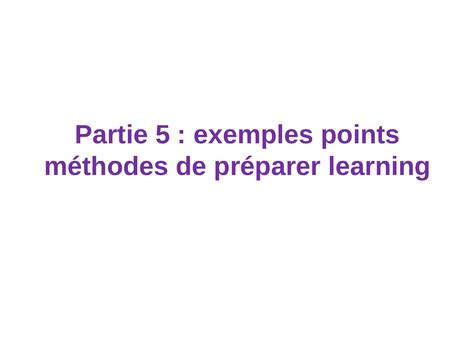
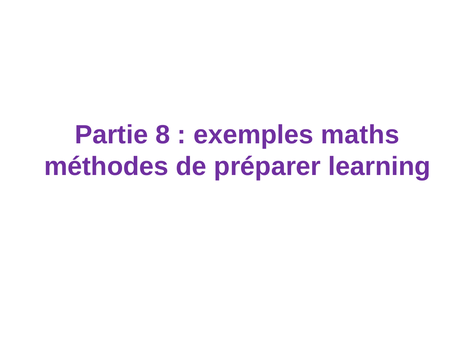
5: 5 -> 8 (163, 135)
points: points -> maths (360, 135)
